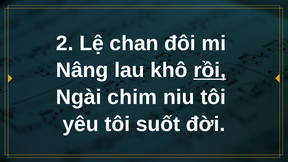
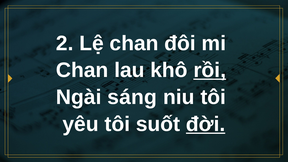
Nâng: Nâng -> Chan (82, 70)
chim: chim -> sáng (132, 97)
đời underline: none -> present (206, 124)
